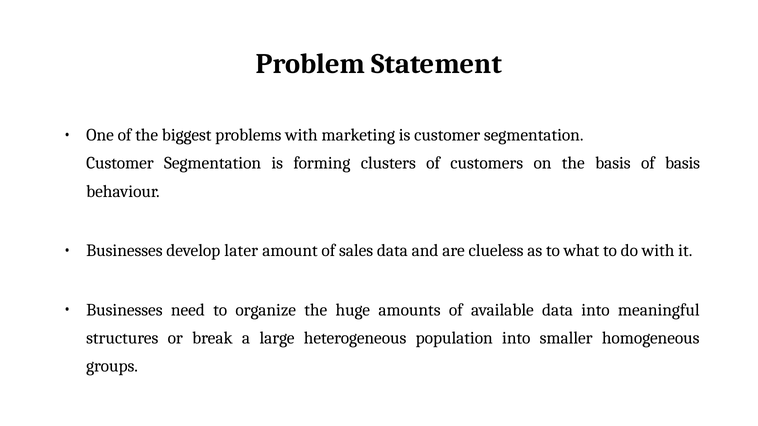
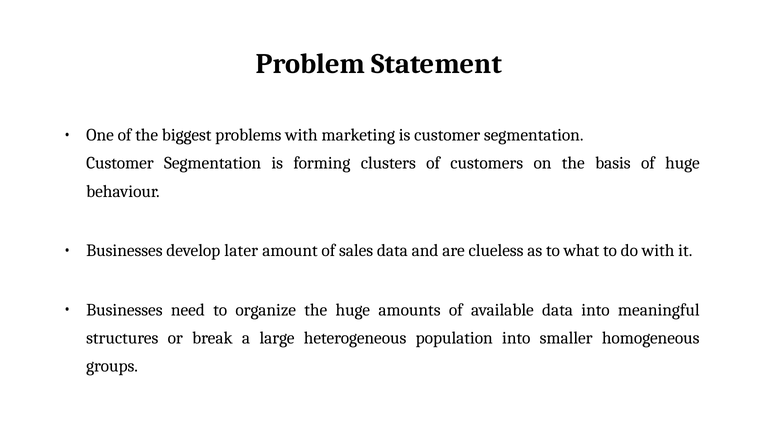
of basis: basis -> huge (682, 163)
